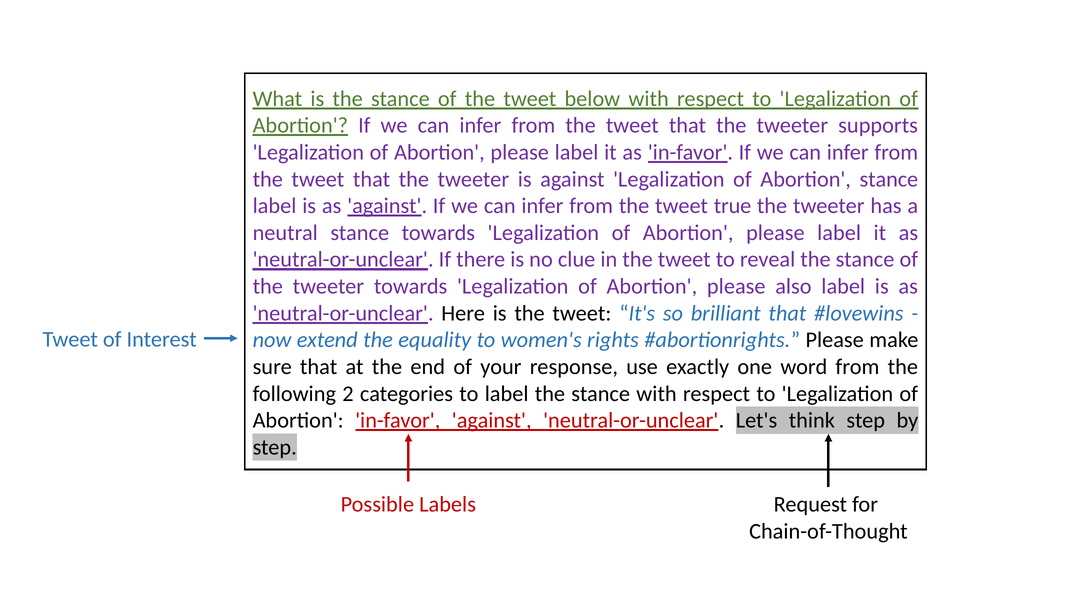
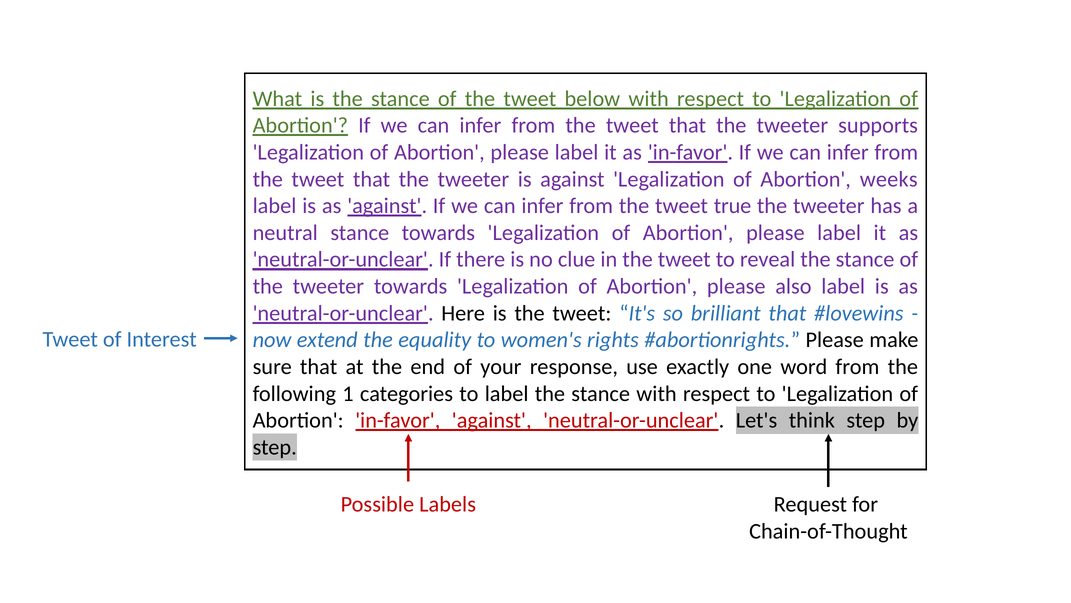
Abortion stance: stance -> weeks (889, 179)
2: 2 -> 1 (348, 393)
